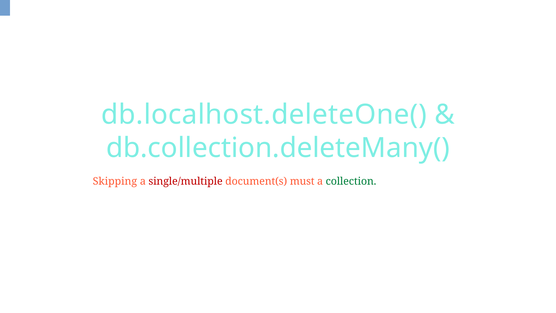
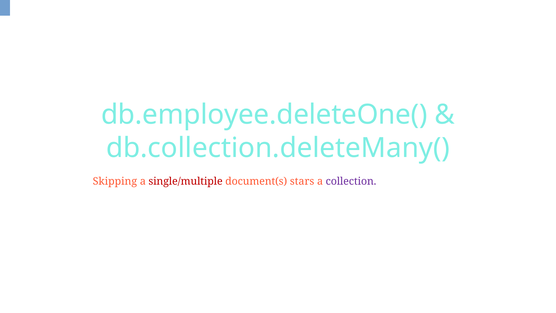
db.localhost.deleteOne(: db.localhost.deleteOne( -> db.employee.deleteOne( (264, 114)
must: must -> stars (302, 181)
collection colour: green -> purple (351, 181)
